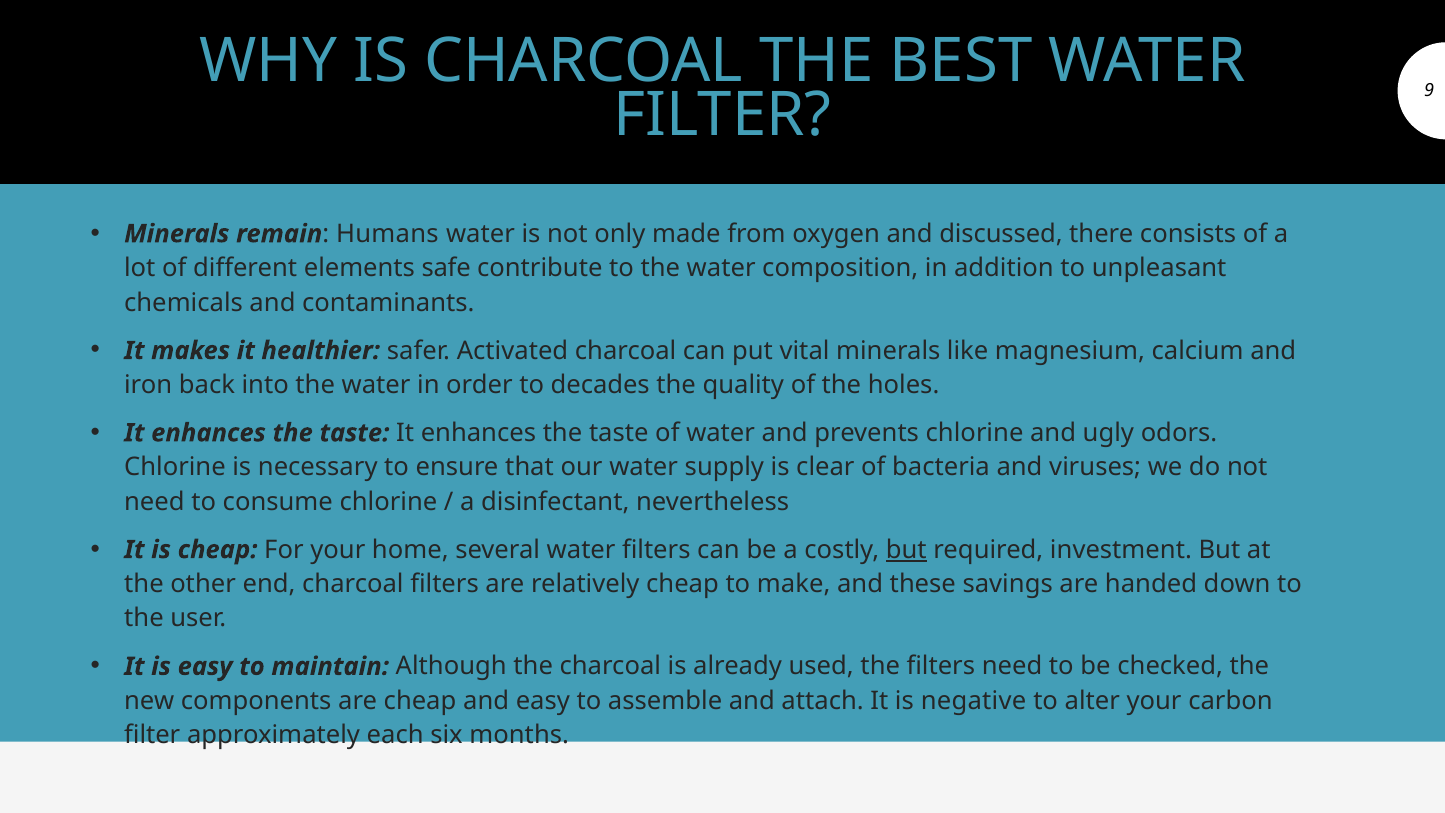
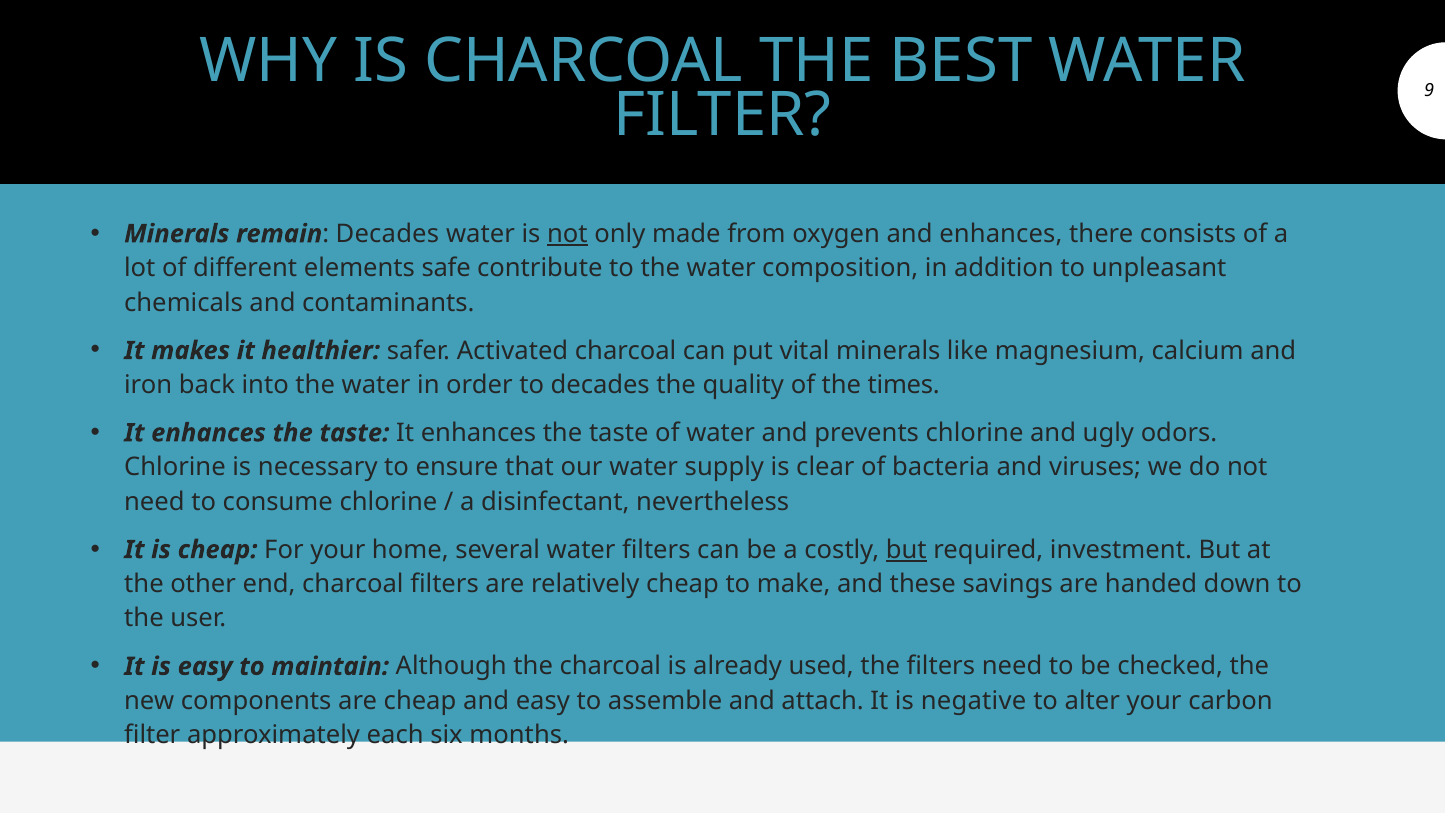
remain Humans: Humans -> Decades (387, 234)
not underline: none -> present (567, 234)
and discussed: discussed -> enhances (1001, 234)
holes: holes -> times (904, 385)
